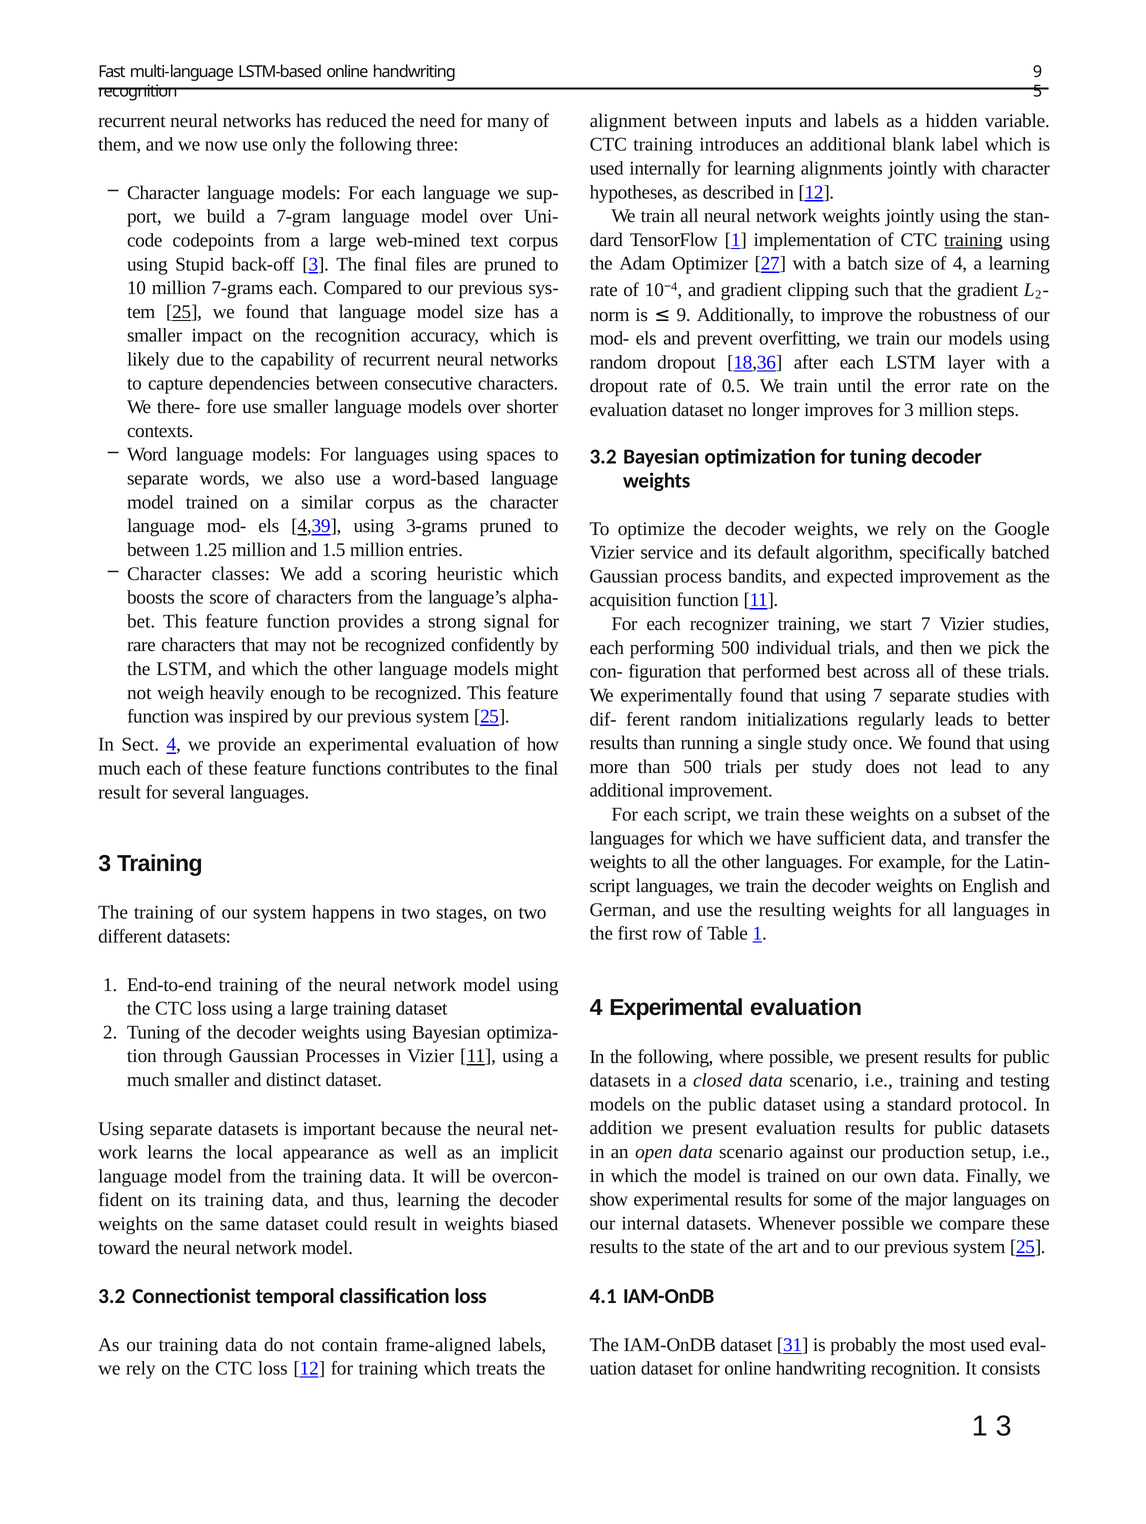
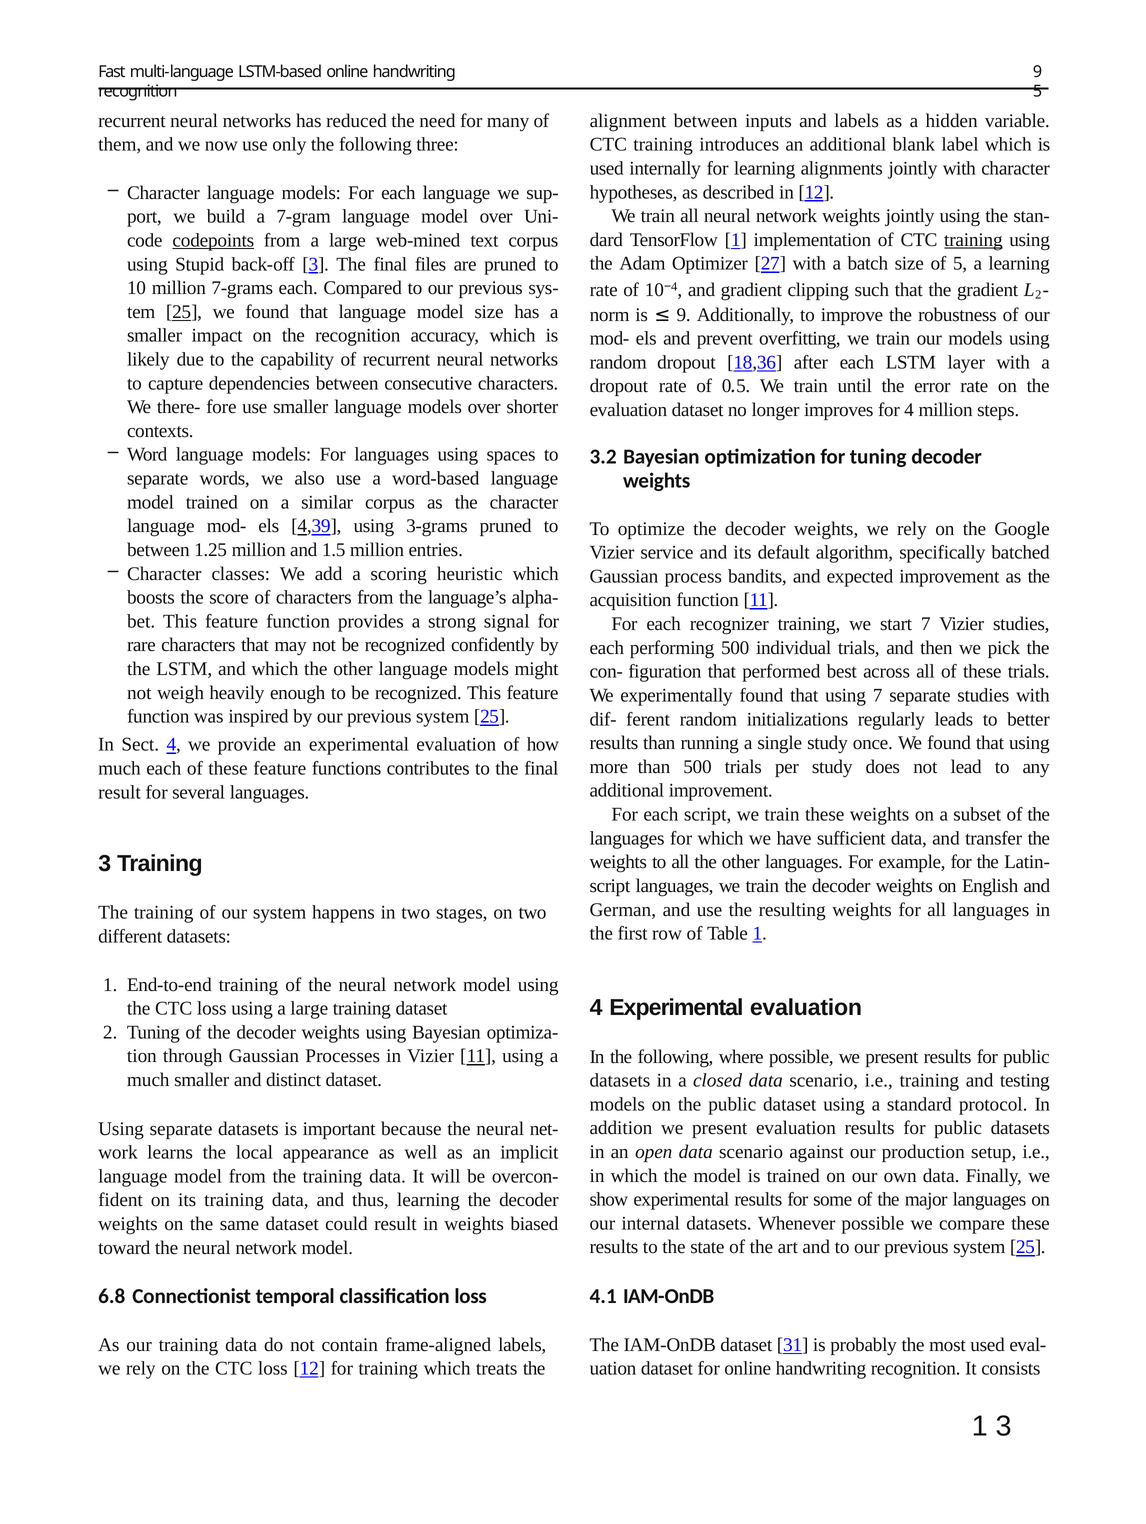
codepoints underline: none -> present (213, 240)
of 4: 4 -> 5 (960, 264)
for 3: 3 -> 4 (909, 410)
3.2: 3.2 -> 6.8 (112, 1296)
